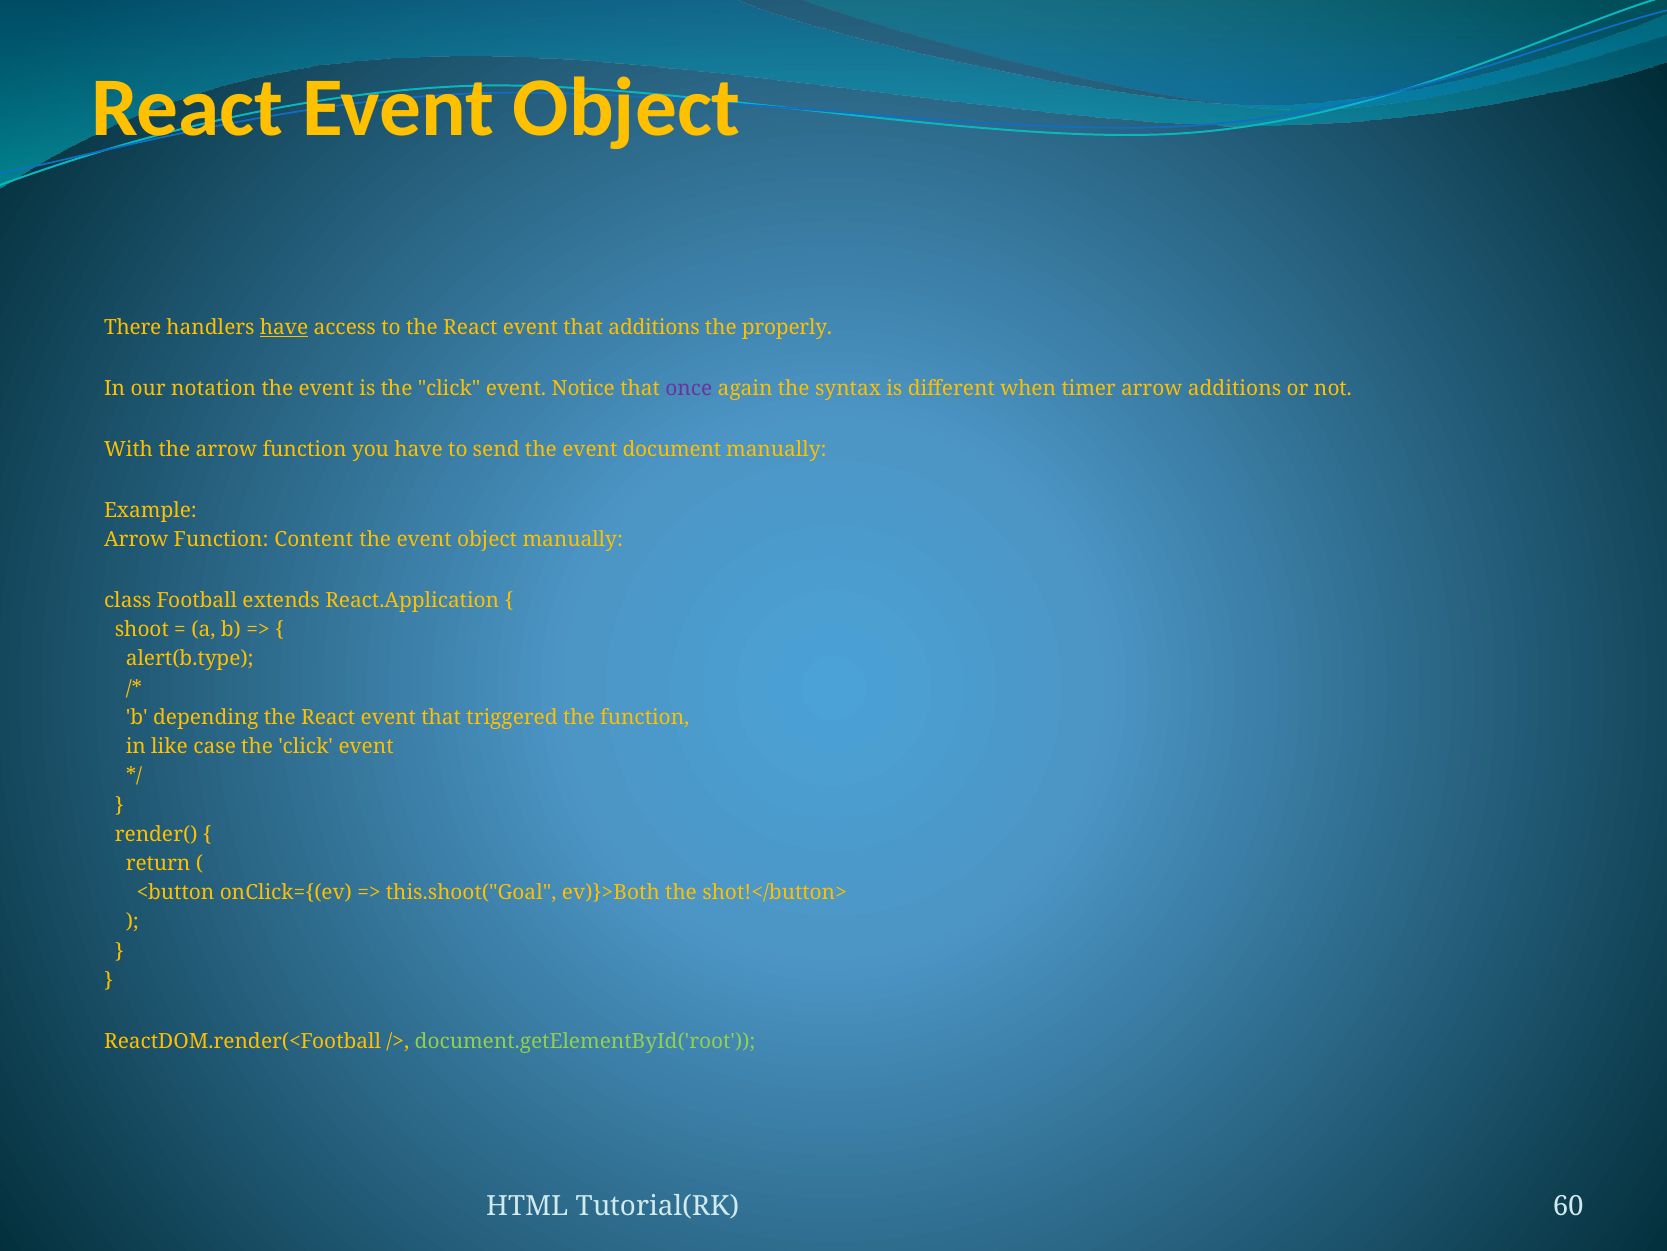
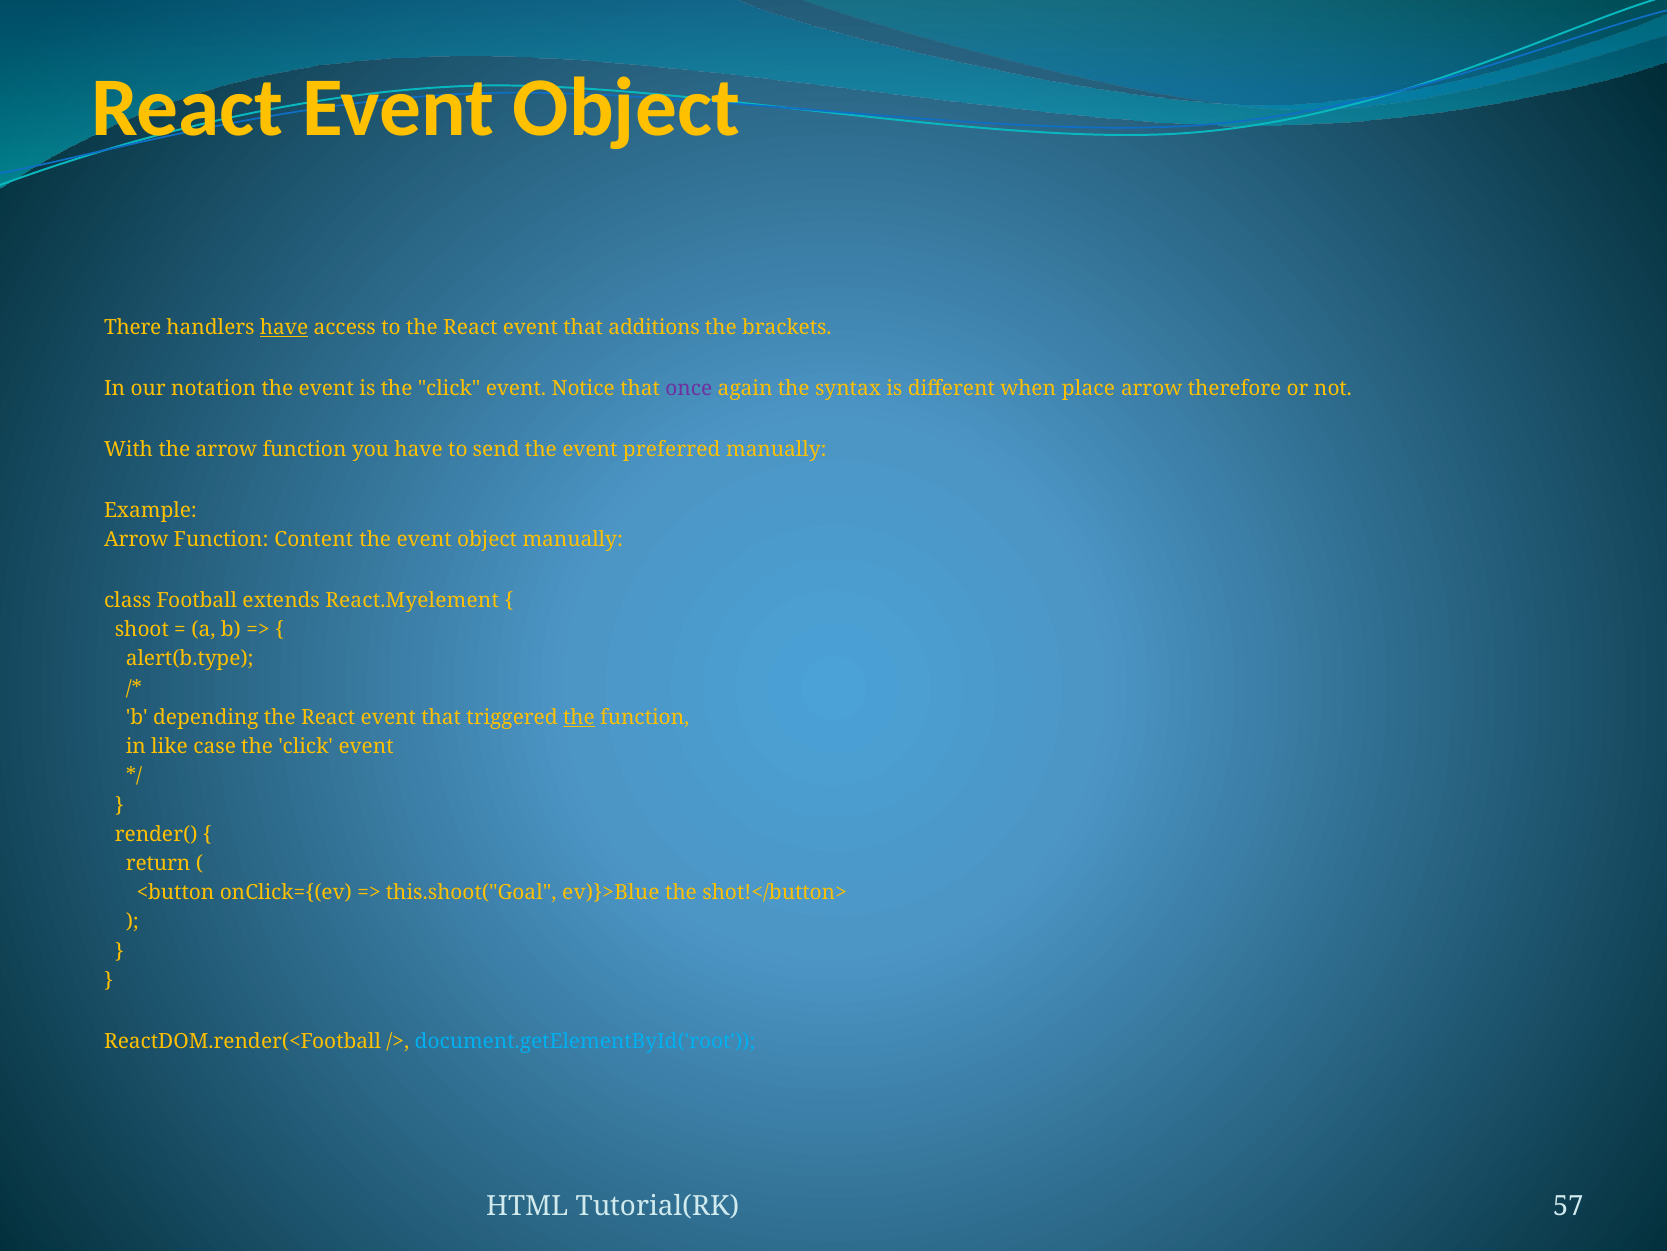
properly: properly -> brackets (787, 327)
timer: timer -> place (1088, 388)
arrow additions: additions -> therefore (1235, 388)
document: document -> preferred (672, 449)
React.Application: React.Application -> React.Myelement (412, 600)
the underline: none -> present (579, 717)
ev)}>Both: ev)}>Both -> ev)}>Blue (611, 892)
document.getElementById('root colour: light green -> light blue (585, 1041)
60: 60 -> 57 (1568, 1206)
